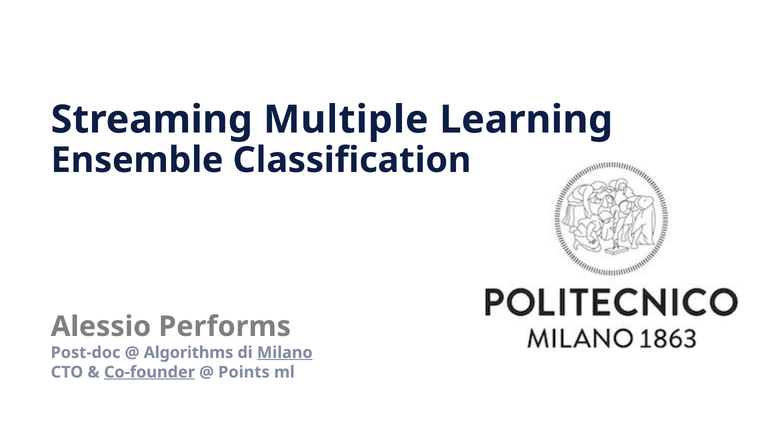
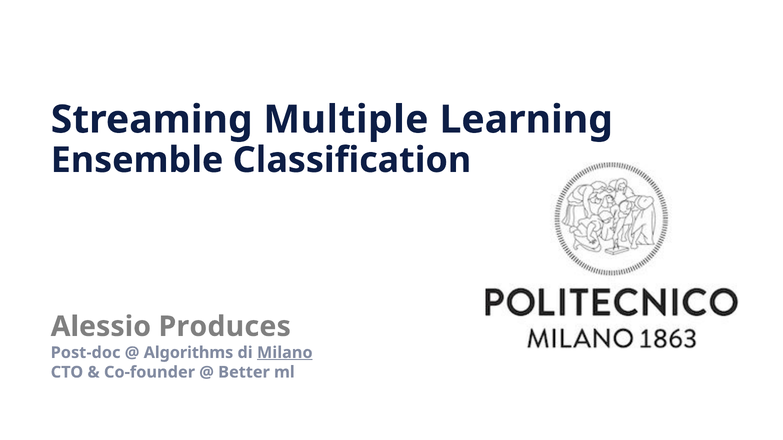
Performs: Performs -> Produces (225, 327)
Co-founder underline: present -> none (149, 373)
Points: Points -> Better (244, 373)
